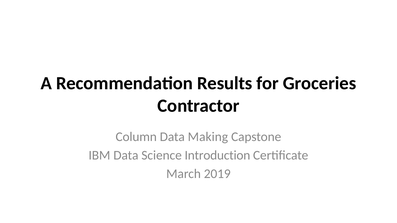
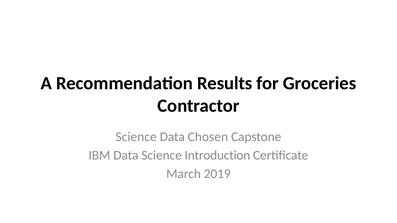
Column: Column -> Science (136, 137)
Making: Making -> Chosen (208, 137)
